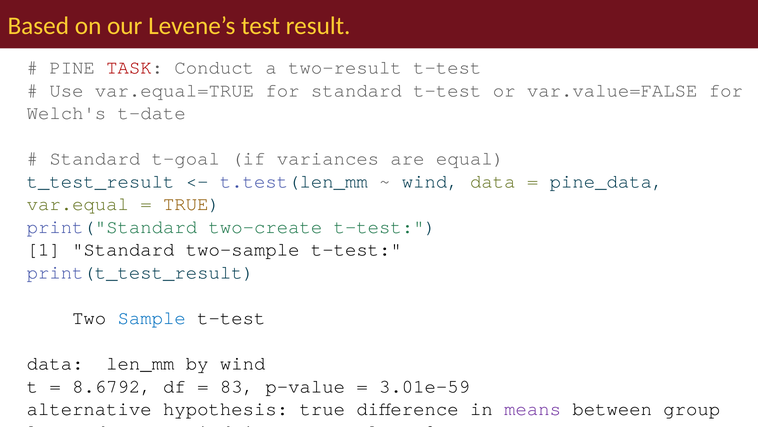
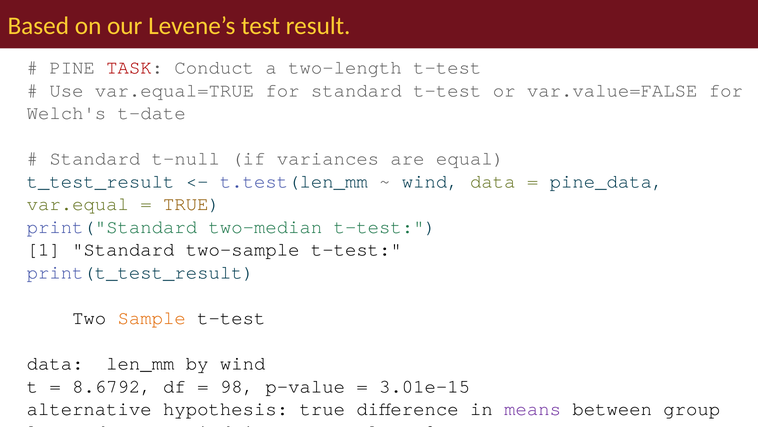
two-result: two-result -> two-length (345, 67)
t-goal: t-goal -> t-null (186, 158)
two-create: two-create -> two-median (265, 227)
Sample colour: blue -> orange (152, 318)
83: 83 -> 98 (237, 386)
3.01e-59: 3.01e-59 -> 3.01e-15 (425, 386)
